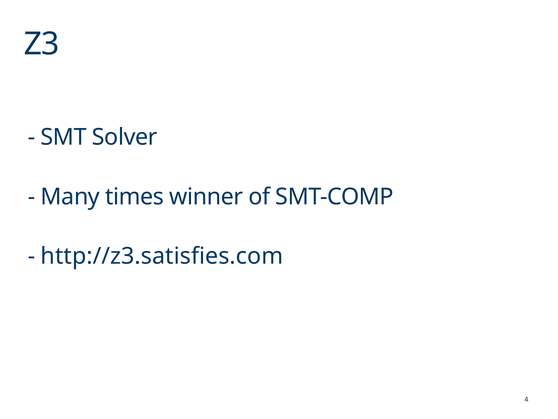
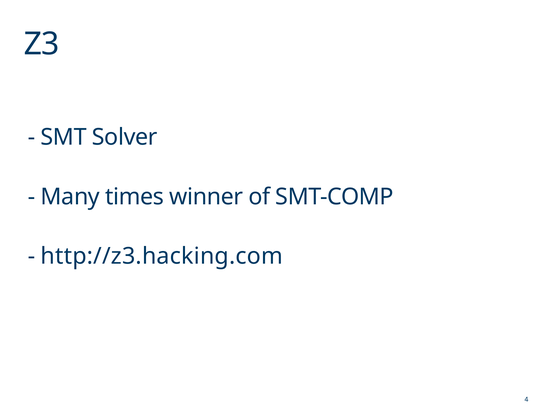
http://z3.satisfies.com: http://z3.satisfies.com -> http://z3.hacking.com (162, 256)
